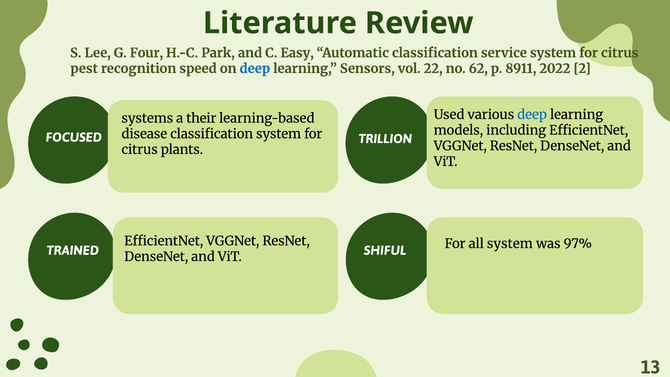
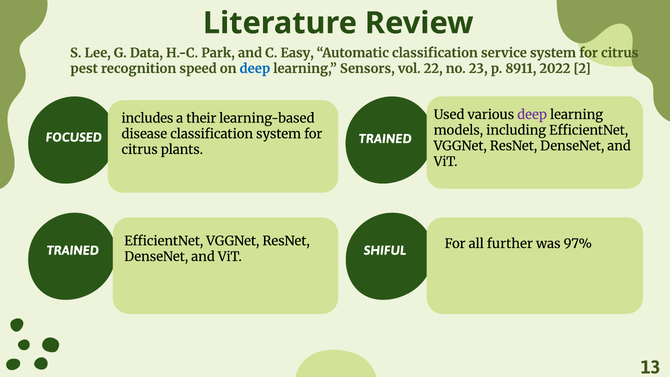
Four: Four -> Data (146, 53)
62: 62 -> 23 (478, 69)
deep colour: blue -> purple (532, 115)
systems: systems -> includes (147, 118)
TRILLION: TRILLION -> TRAINED (385, 139)
all system: system -> further (510, 244)
